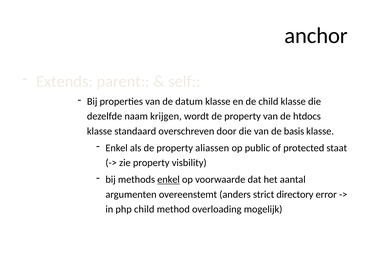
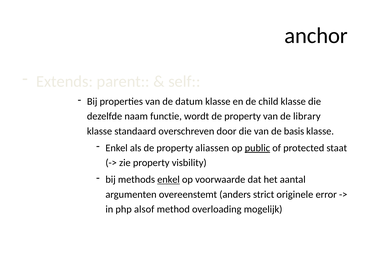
krijgen: krijgen -> functie (166, 117)
htdocs: htdocs -> library (307, 117)
public underline: none -> present (257, 148)
directory: directory -> originele (295, 195)
php child: child -> alsof (144, 210)
